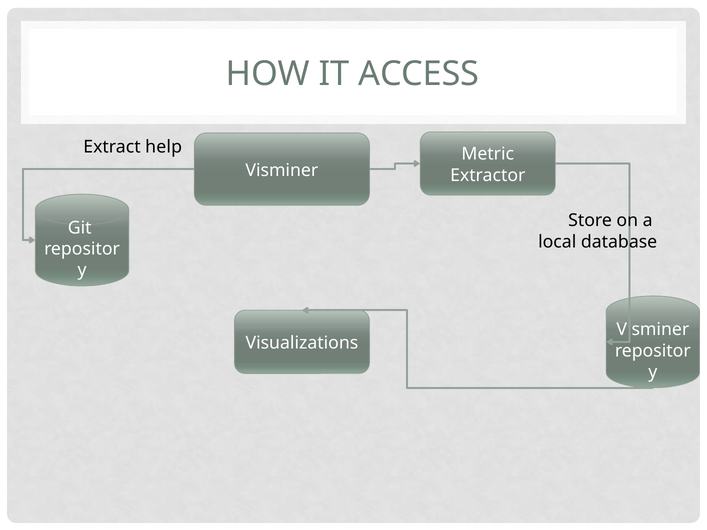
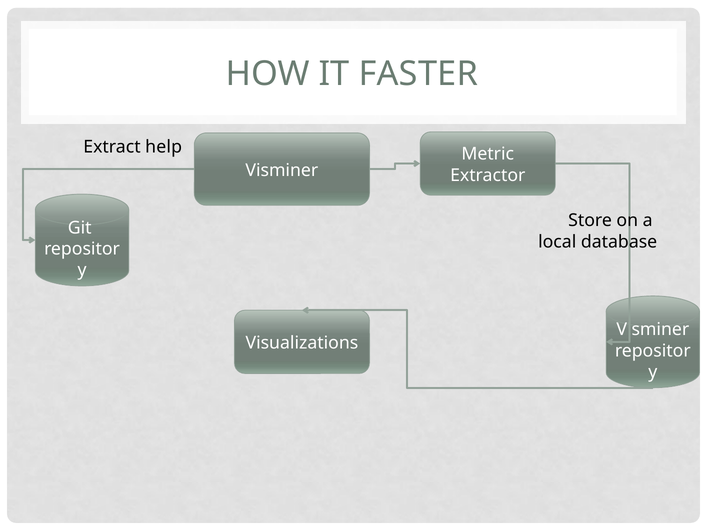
ACCESS: ACCESS -> FASTER (418, 74)
